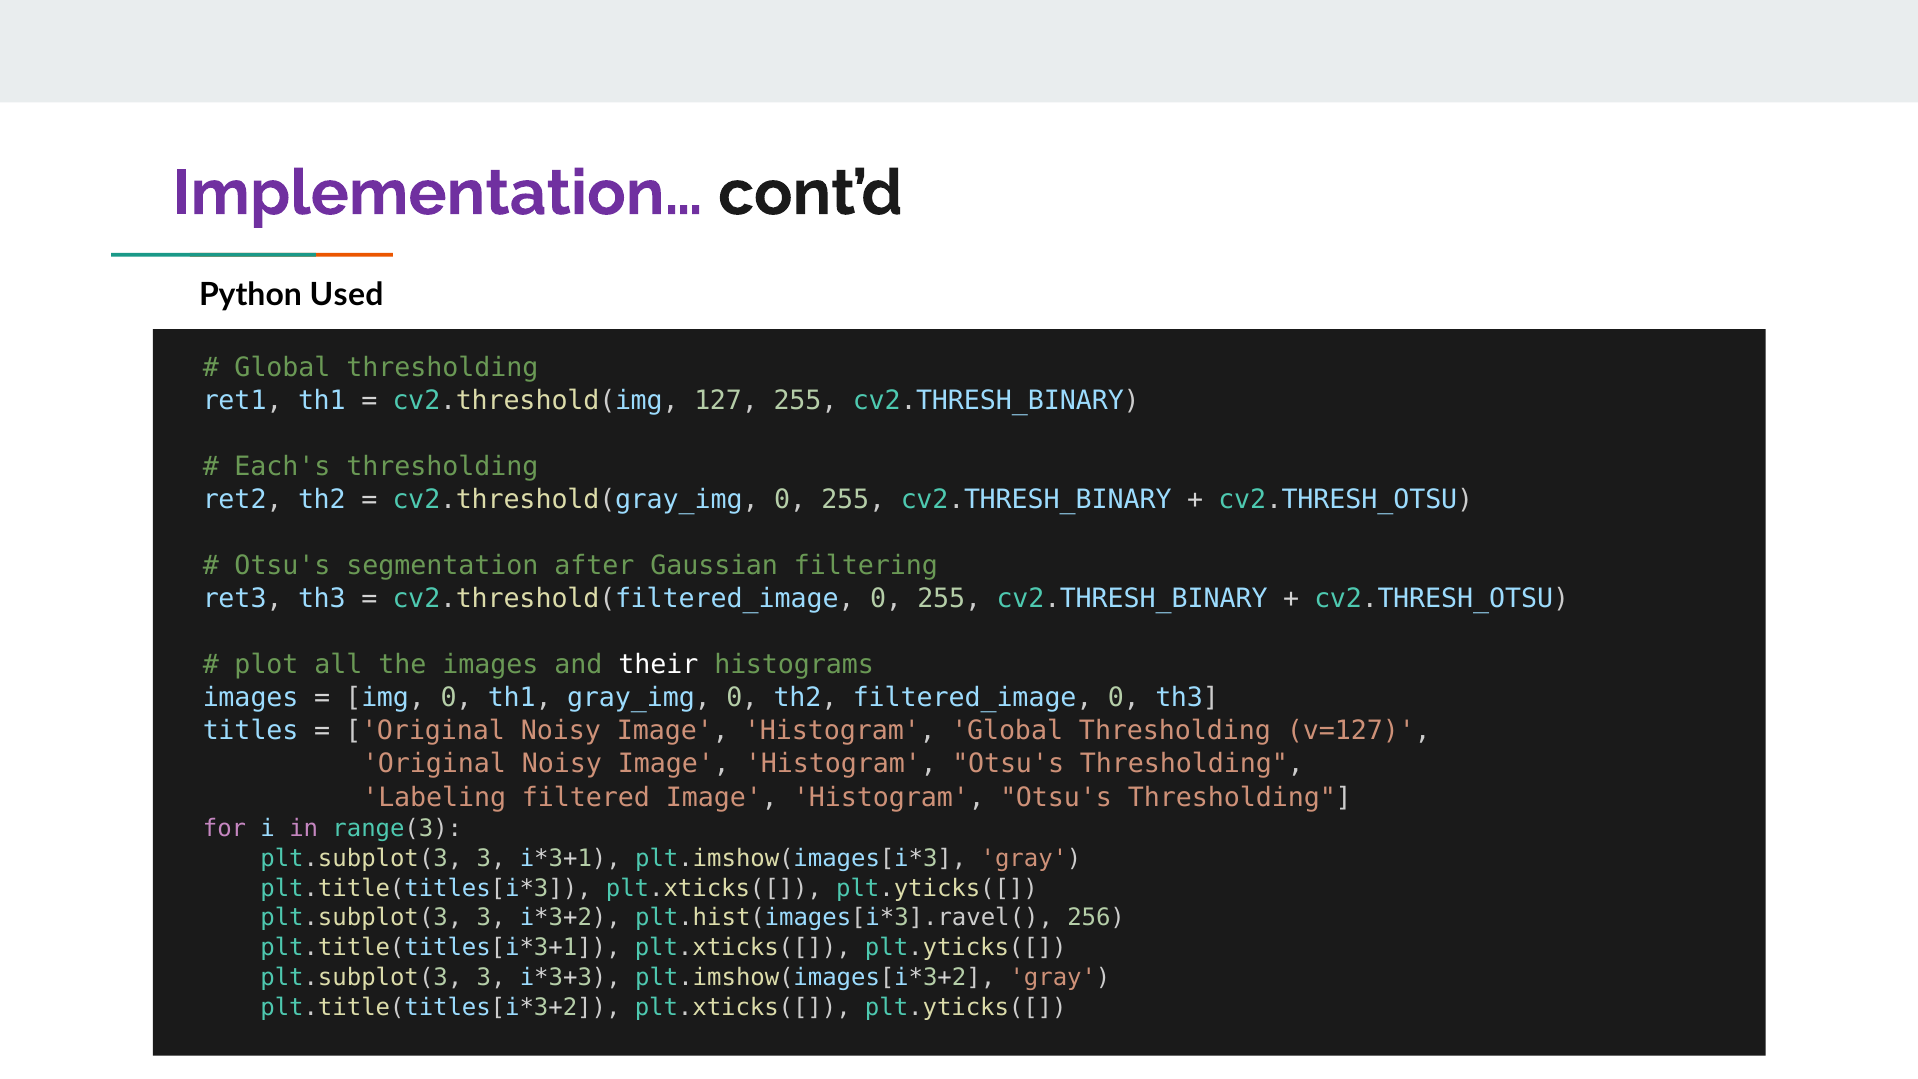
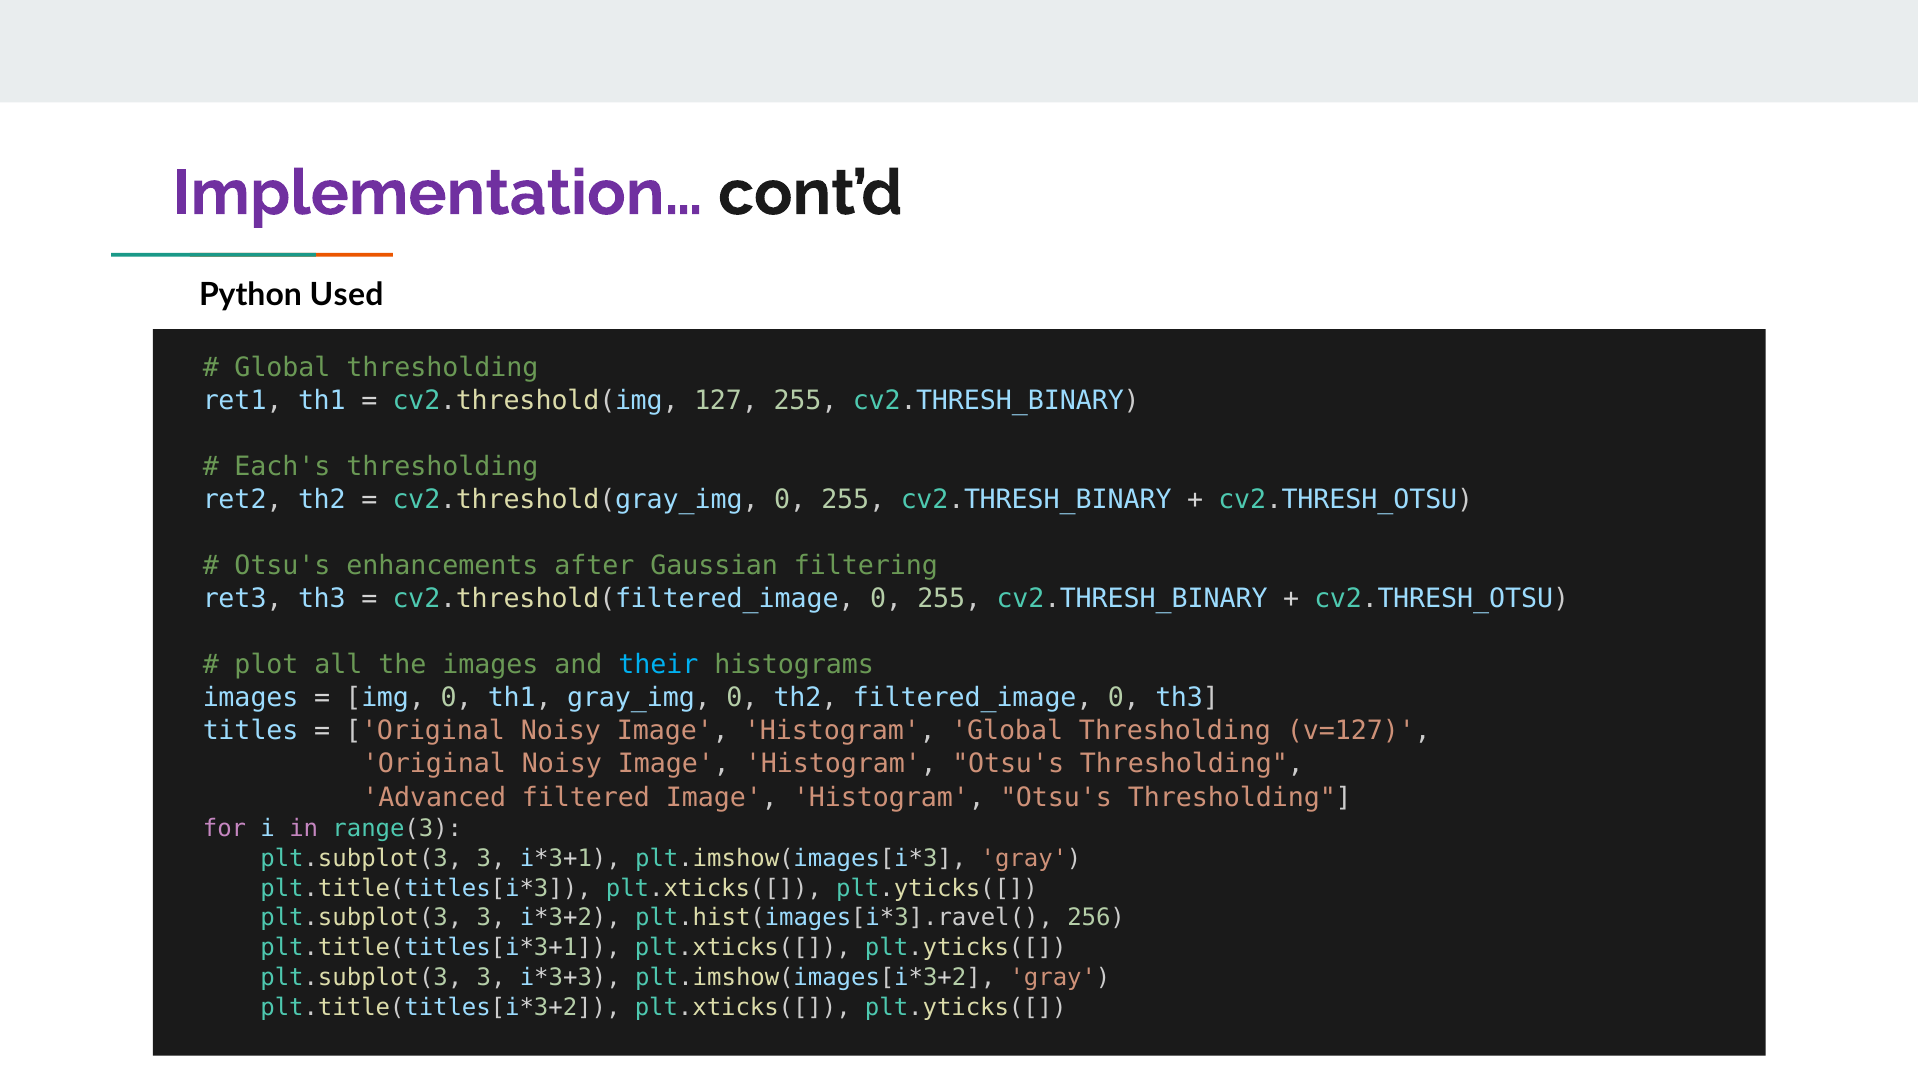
segmentation: segmentation -> enhancements (442, 566)
their colour: white -> light blue (658, 665)
Labeling: Labeling -> Advanced (434, 797)
